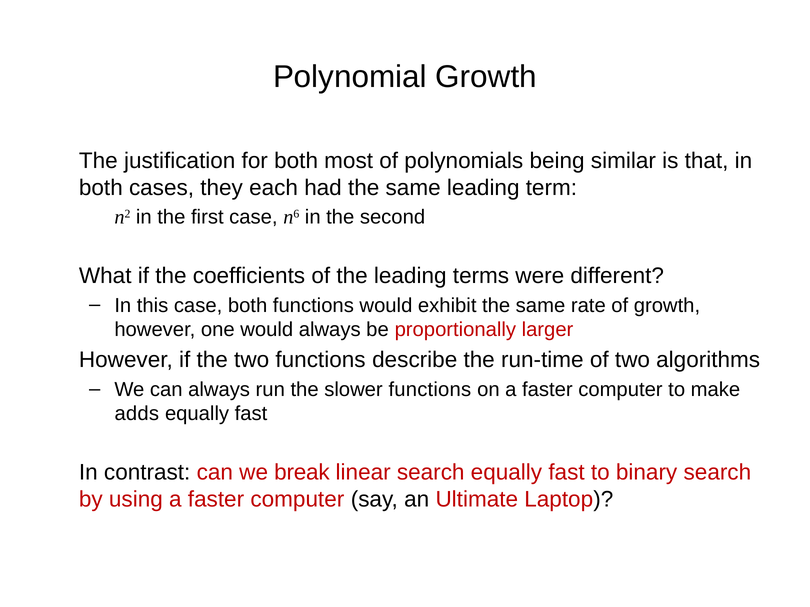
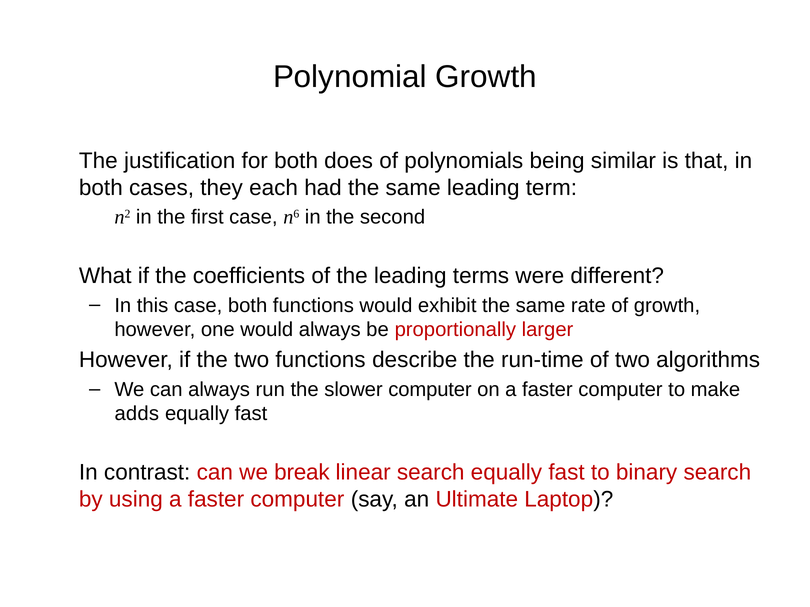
most: most -> does (349, 161)
slower functions: functions -> computer (430, 390)
